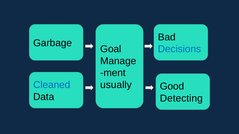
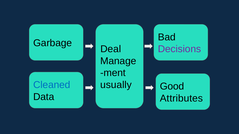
Decisions colour: blue -> purple (179, 49)
Goal: Goal -> Deal (111, 49)
Detecting: Detecting -> Attributes (181, 99)
